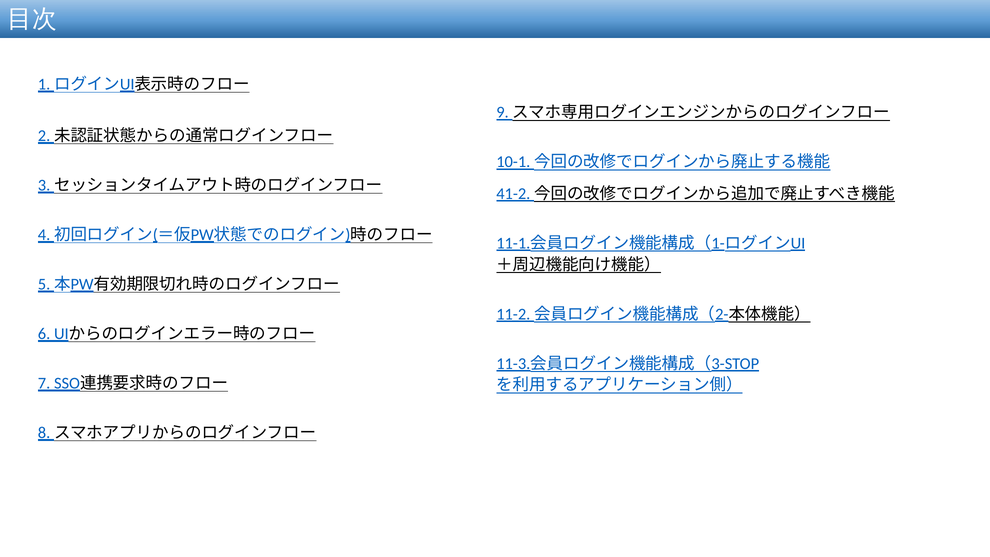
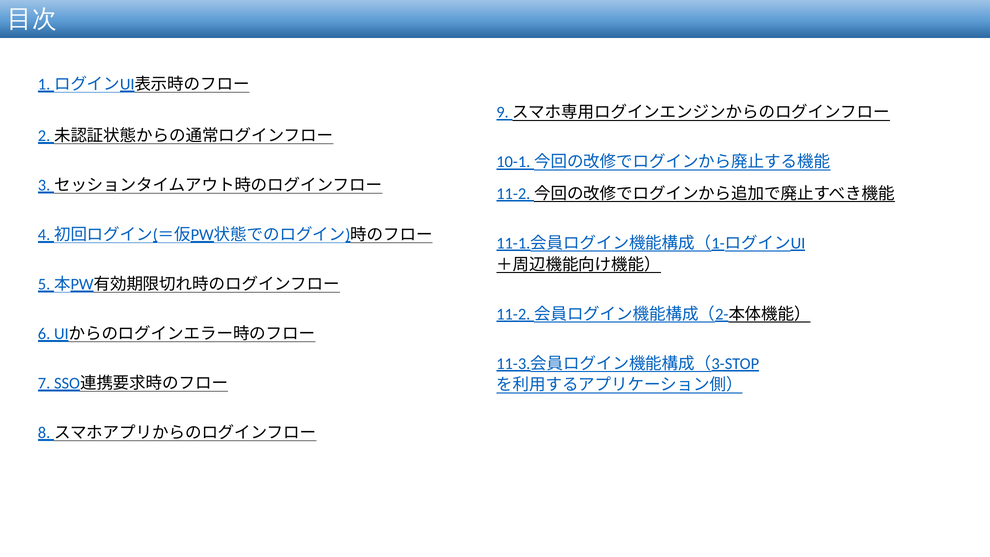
41-2: 41-2 -> 11-2 (513, 194)
